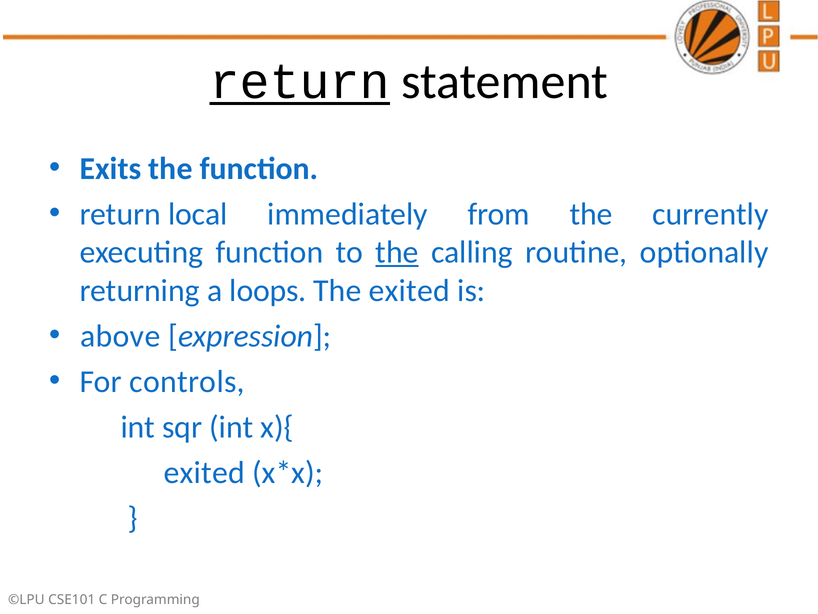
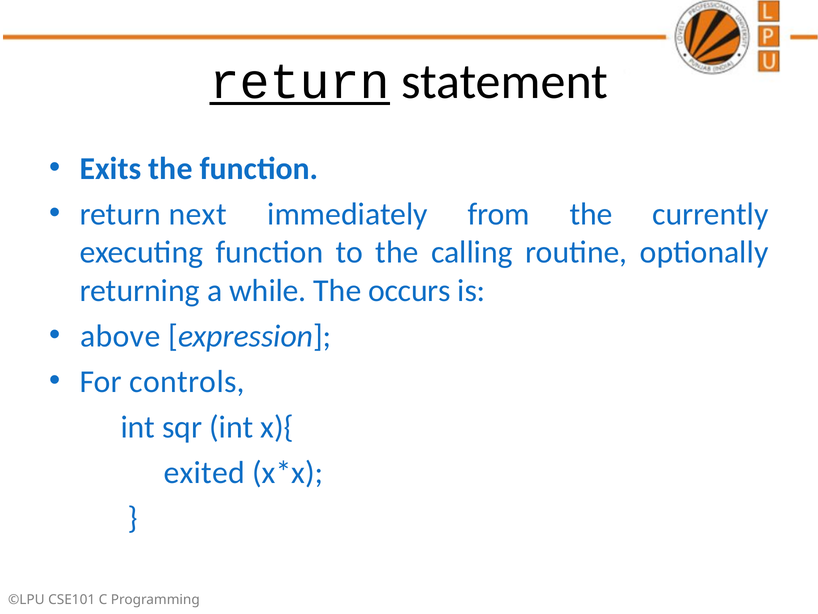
local: local -> next (198, 214)
the underline: present -> none (397, 252)
loops: loops -> while (268, 290)
The exited: exited -> occurs (410, 290)
